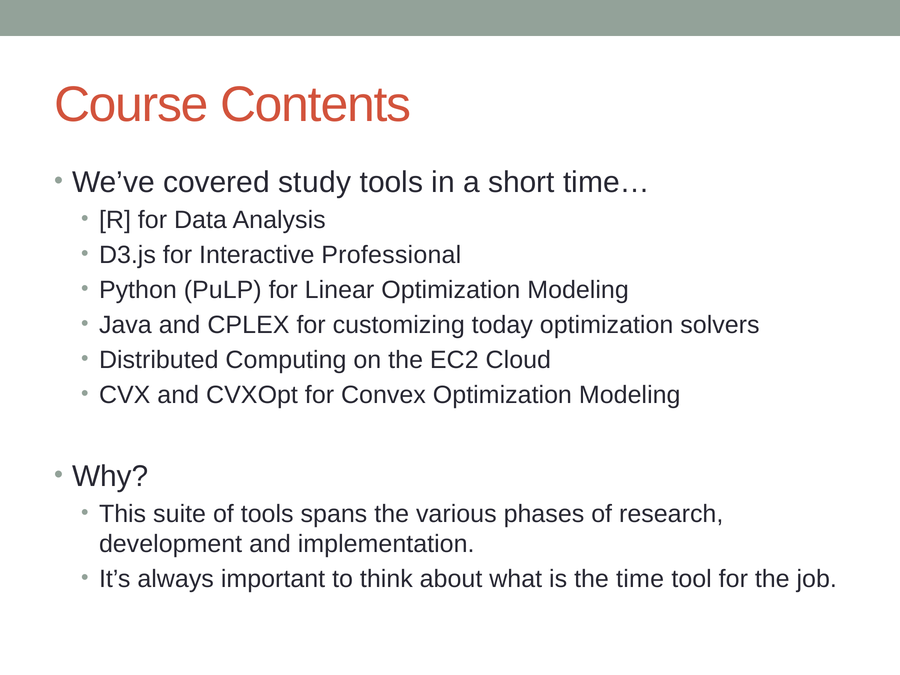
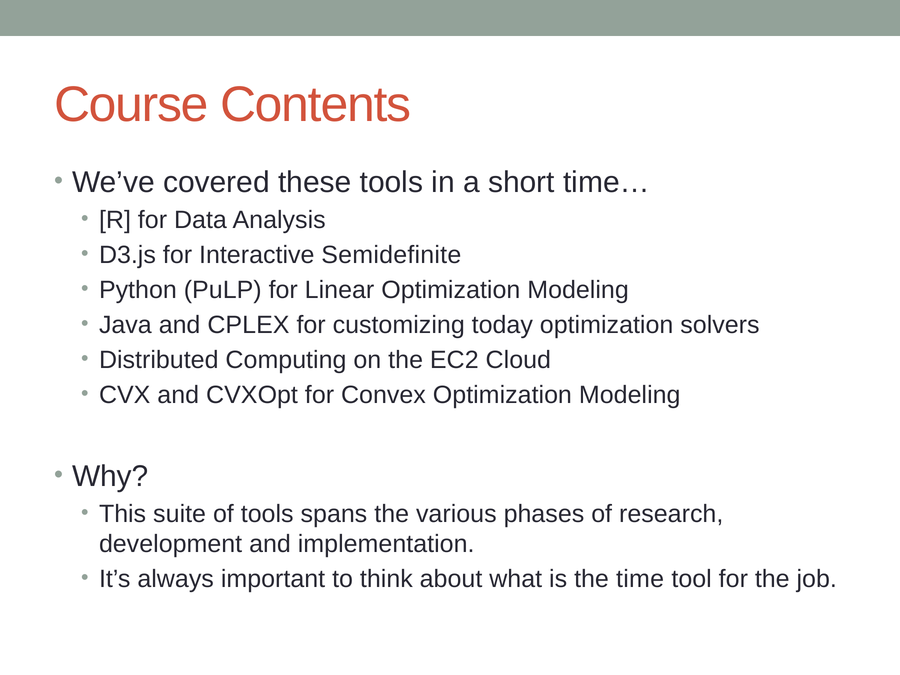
study: study -> these (315, 182)
Professional: Professional -> Semidefinite (391, 255)
